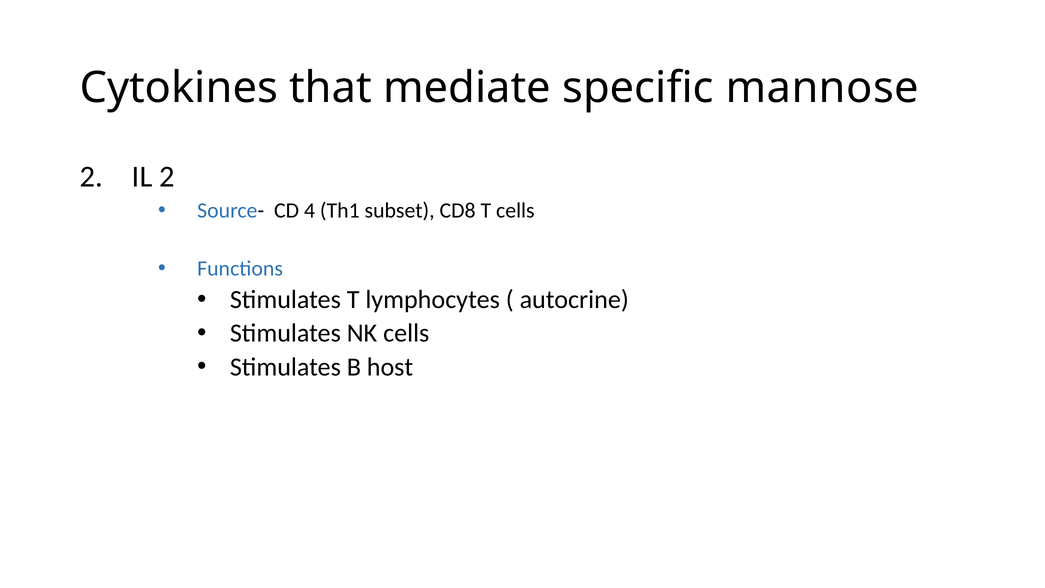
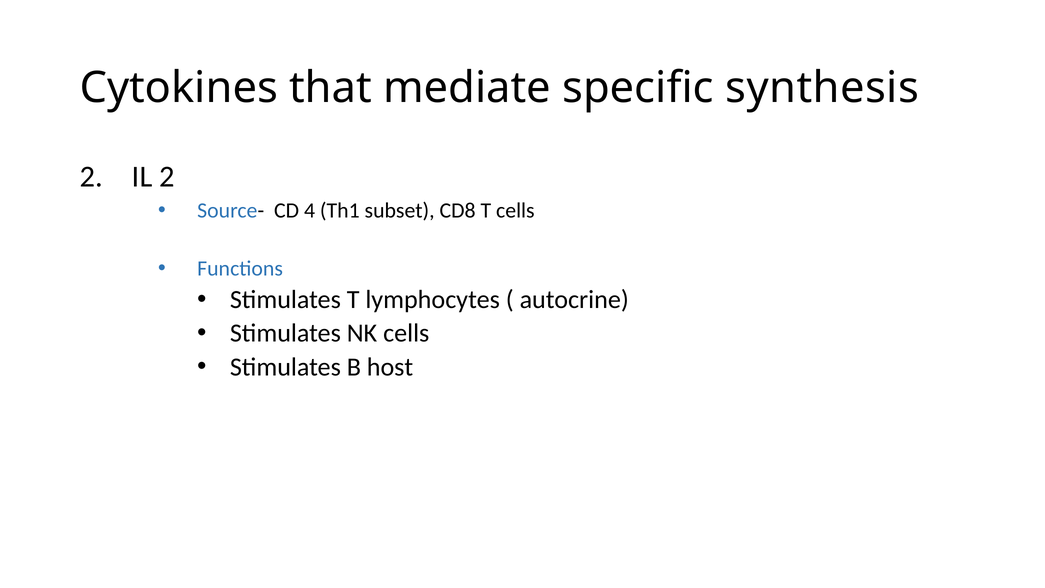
mannose: mannose -> synthesis (822, 88)
